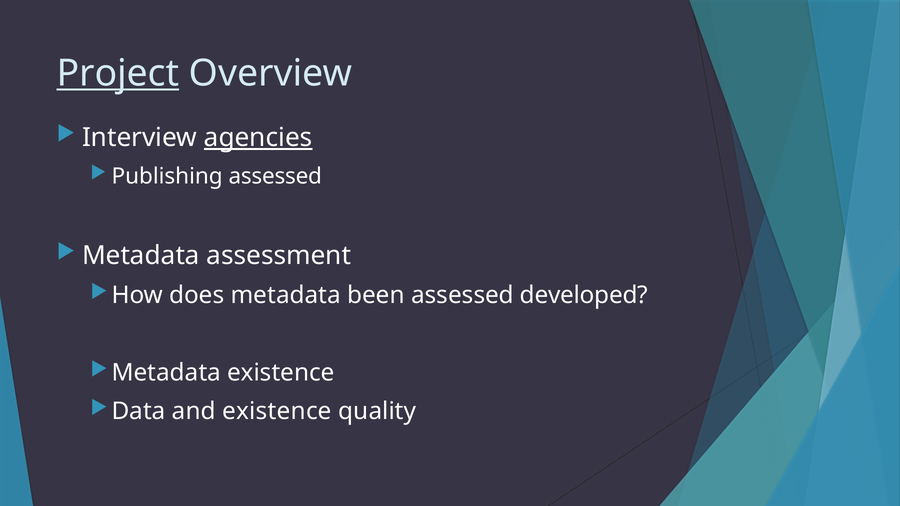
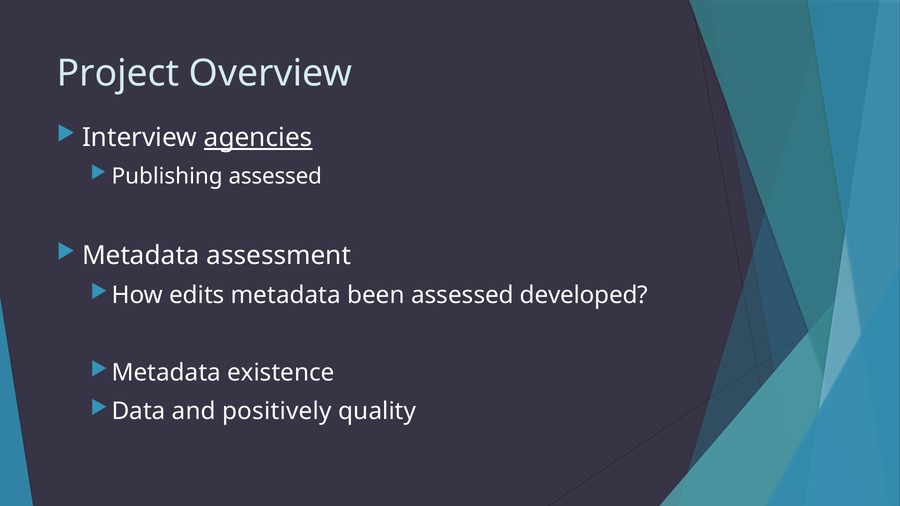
Project underline: present -> none (118, 73)
does: does -> edits (197, 295)
and existence: existence -> positively (277, 412)
